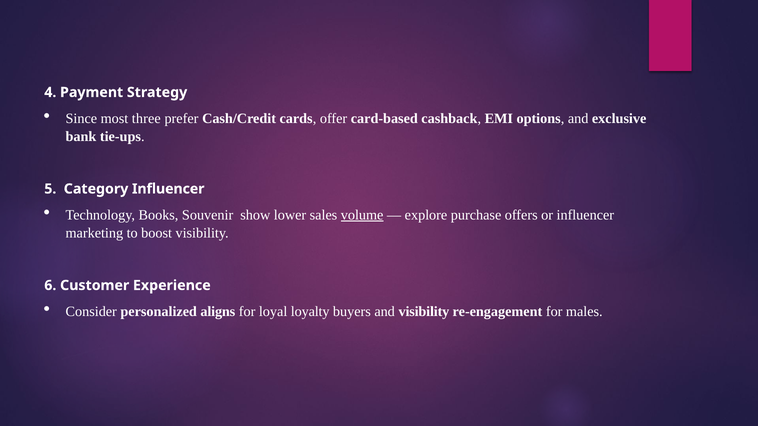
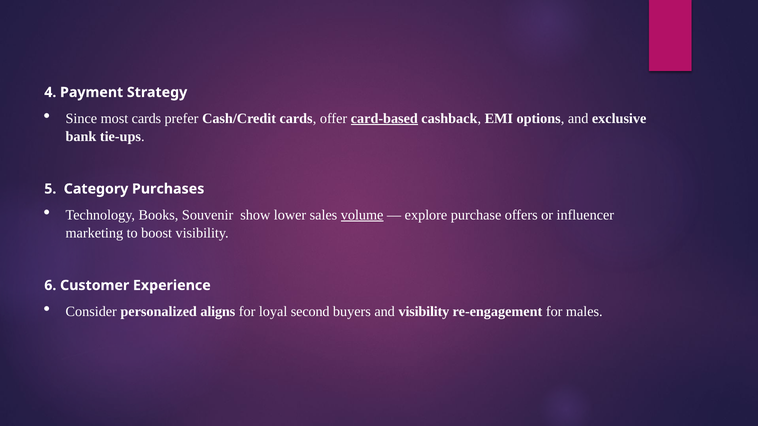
most three: three -> cards (146, 119)
card-based underline: none -> present (384, 119)
Category Influencer: Influencer -> Purchases (168, 189)
loyalty: loyalty -> second (310, 312)
